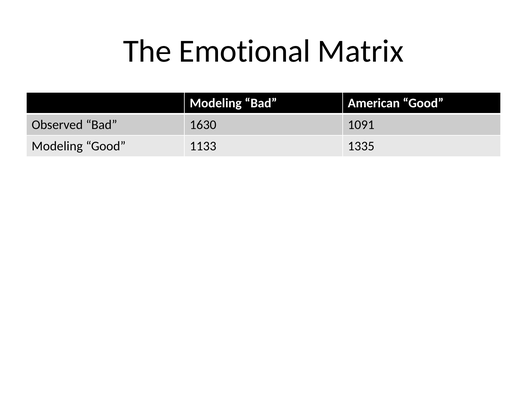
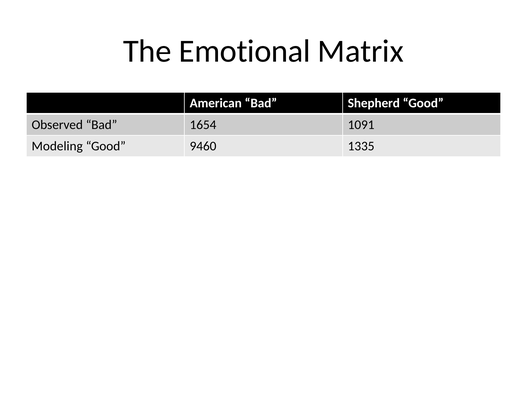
Modeling: Modeling -> American (216, 103)
American: American -> Shepherd (374, 103)
1630: 1630 -> 1654 (203, 124)
1133: 1133 -> 9460 (203, 146)
